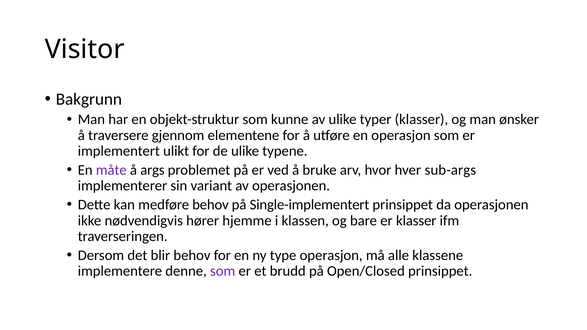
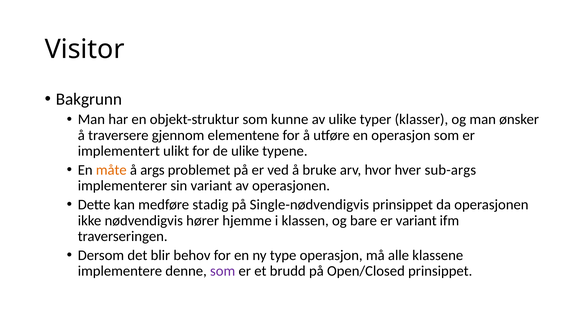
måte colour: purple -> orange (111, 170)
medføre behov: behov -> stadig (210, 205)
Single-implementert: Single-implementert -> Single-nødvendigvis (309, 205)
er klasser: klasser -> variant (416, 221)
